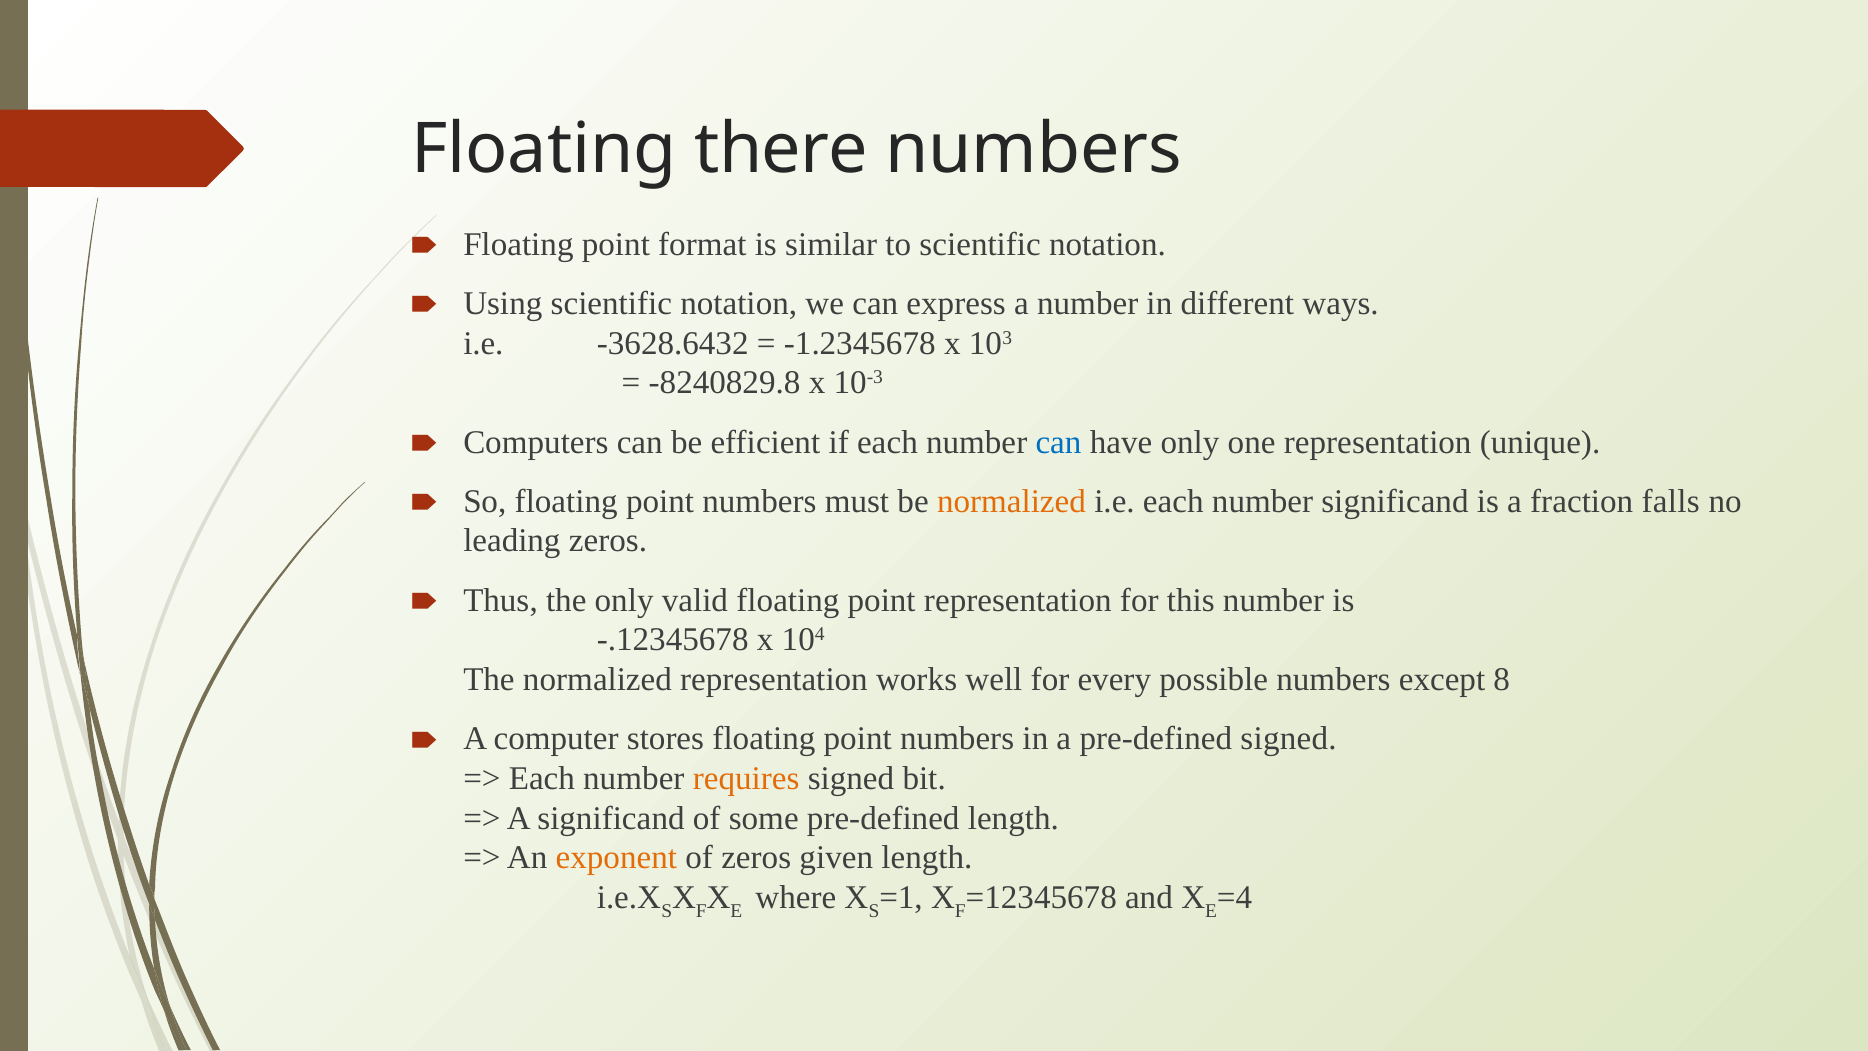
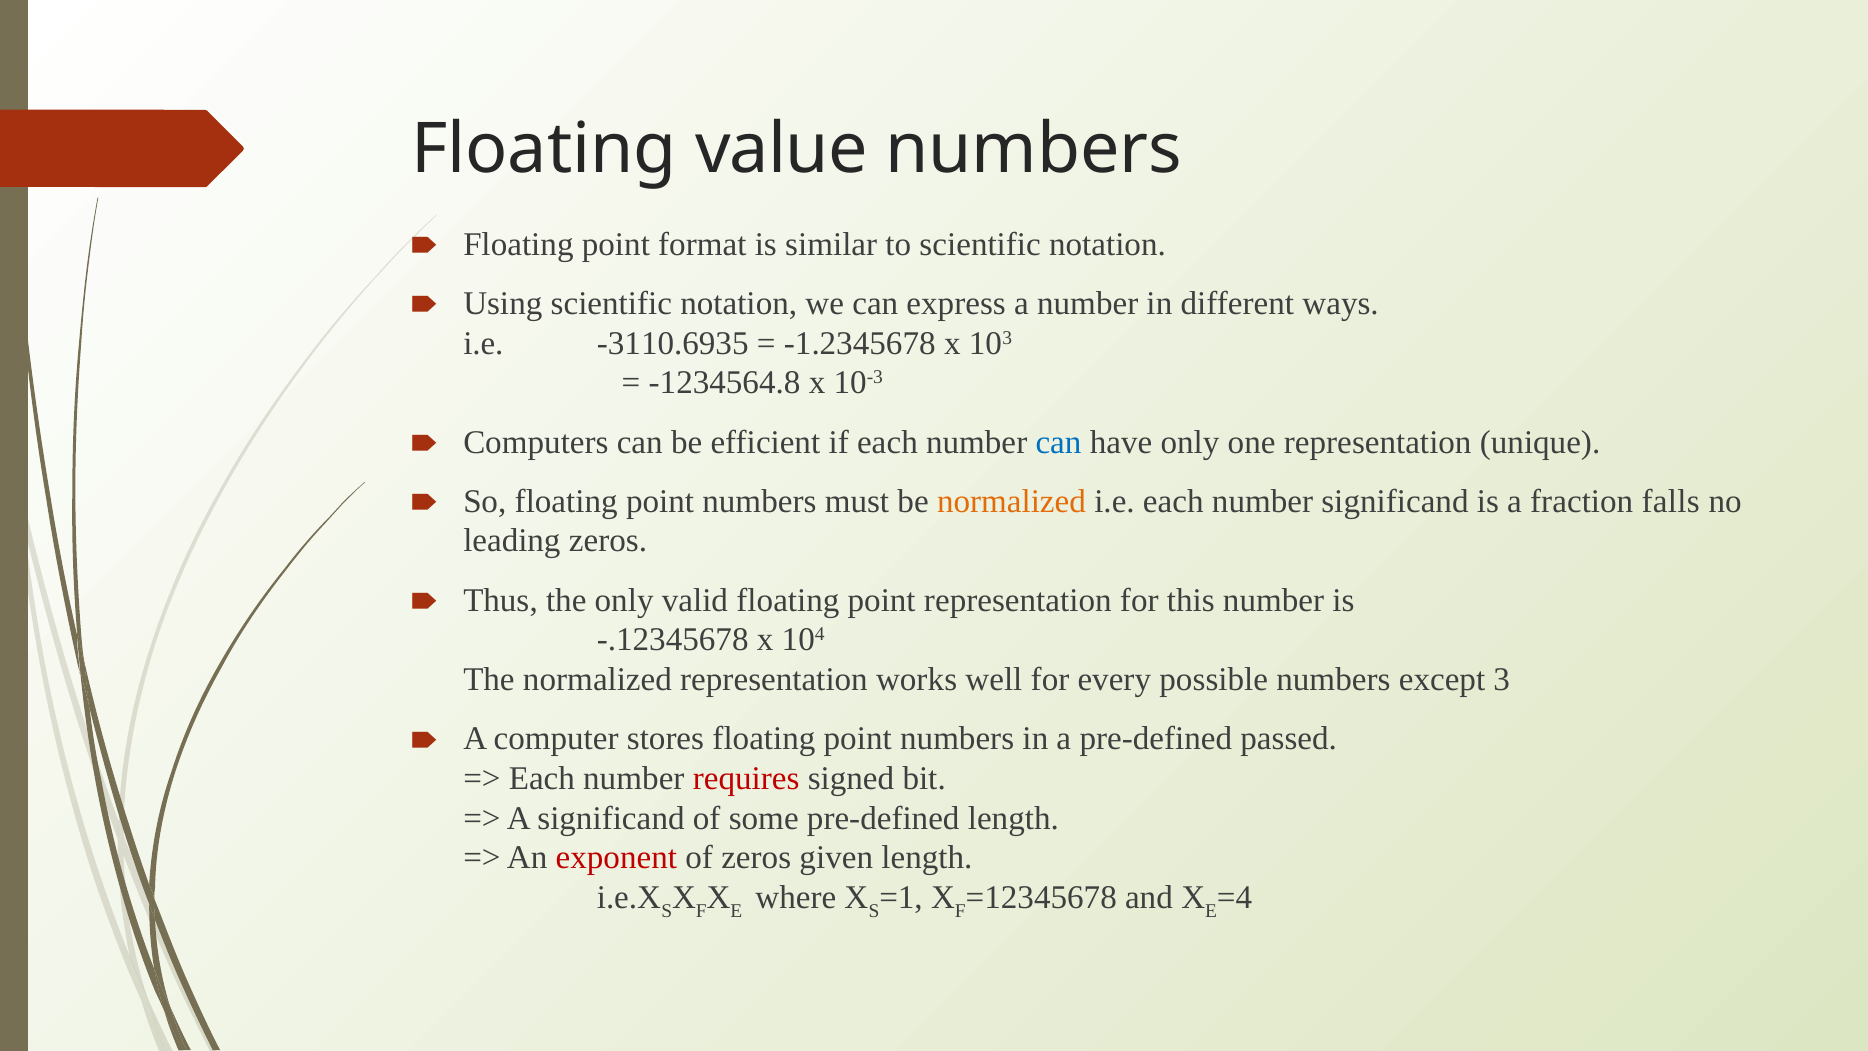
there: there -> value (782, 150)
-3628.6432: -3628.6432 -> -3110.6935 (673, 343)
-8240829.8: -8240829.8 -> -1234564.8 (725, 383)
8: 8 -> 3 (1502, 680)
pre-defined signed: signed -> passed (1289, 739)
requires colour: orange -> red (746, 778)
exponent colour: orange -> red (616, 858)
